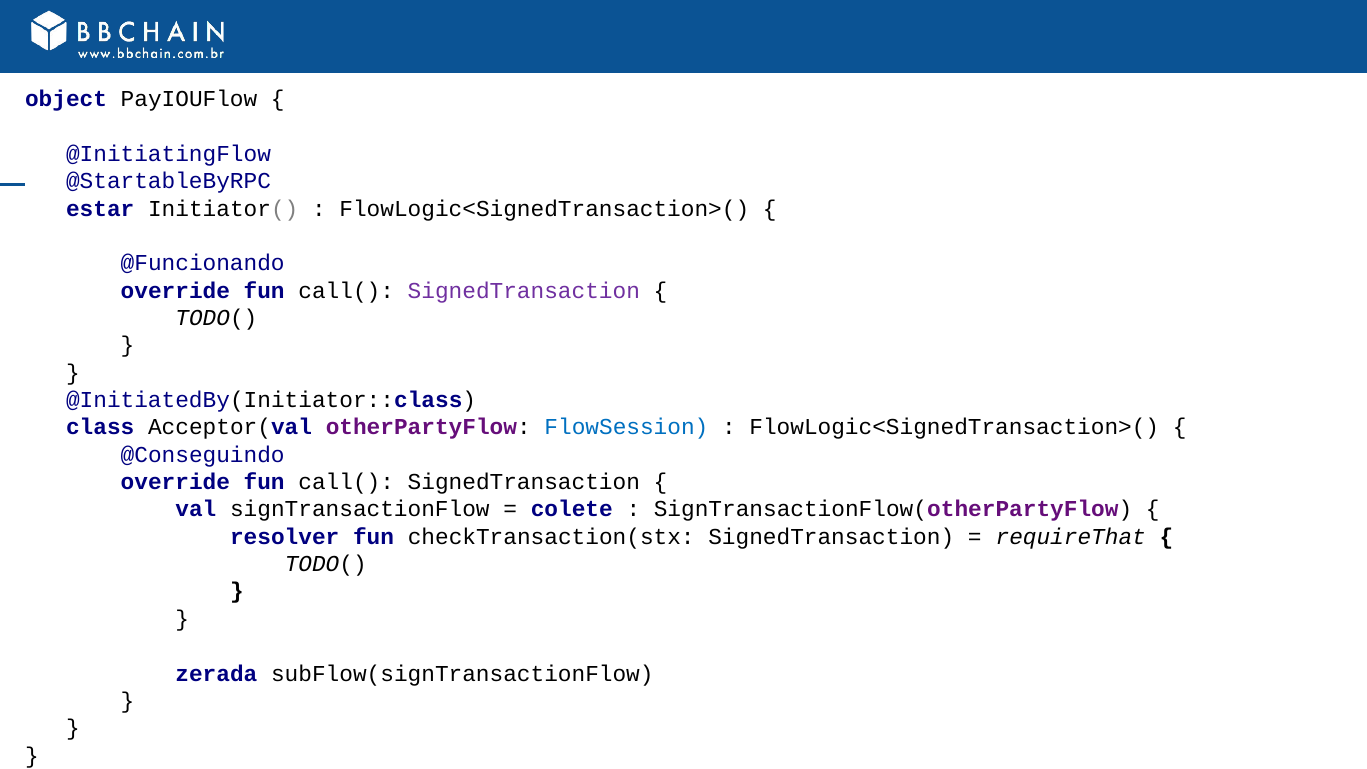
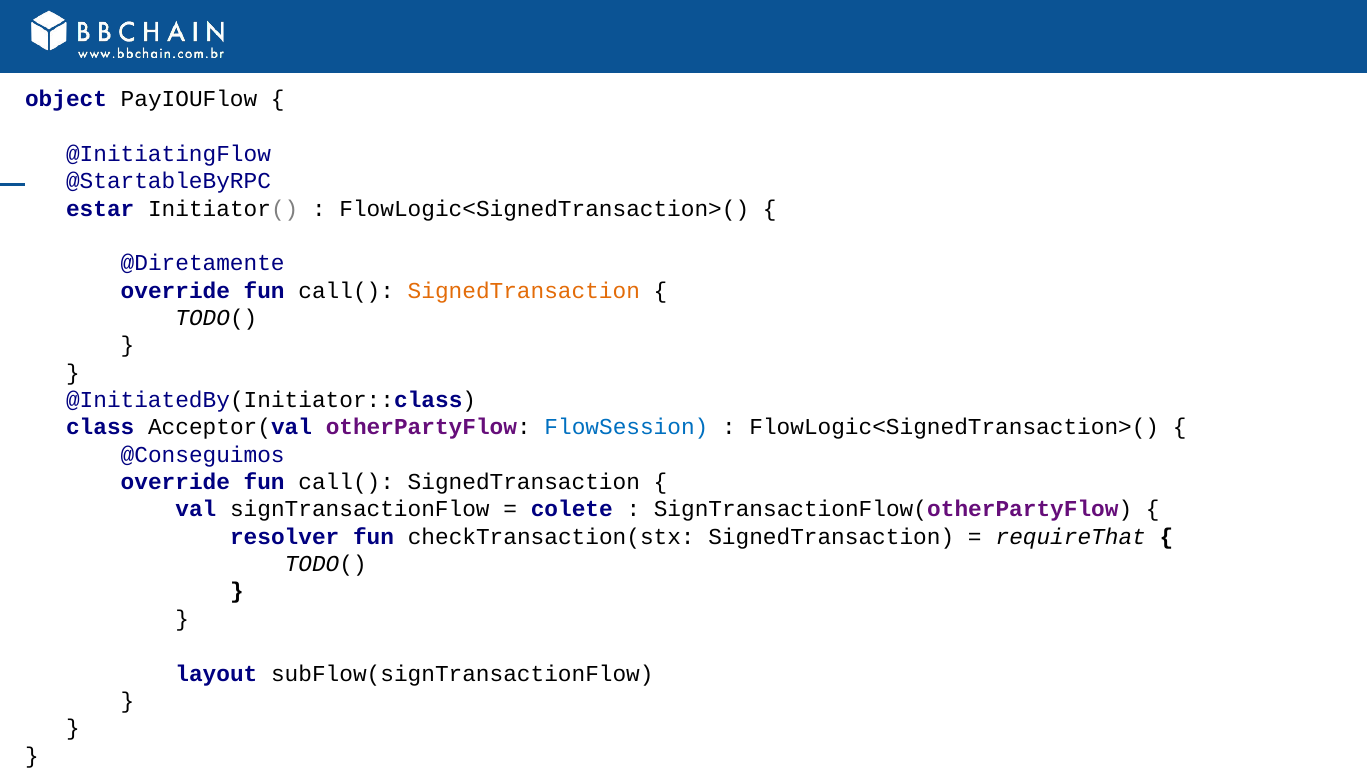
@Funcionando: @Funcionando -> @Diretamente (203, 263)
SignedTransaction colour: purple -> orange (524, 291)
@Conseguindo: @Conseguindo -> @Conseguimos (203, 455)
zerada: zerada -> layout (216, 673)
